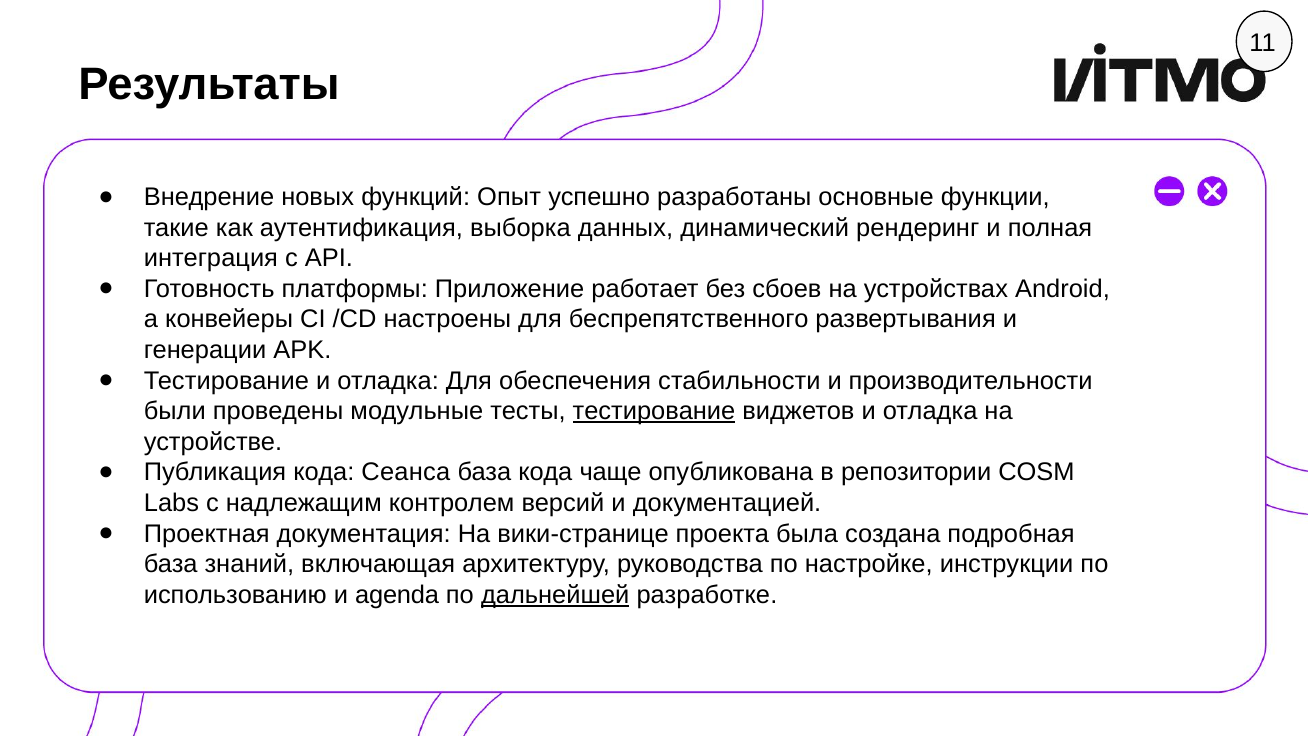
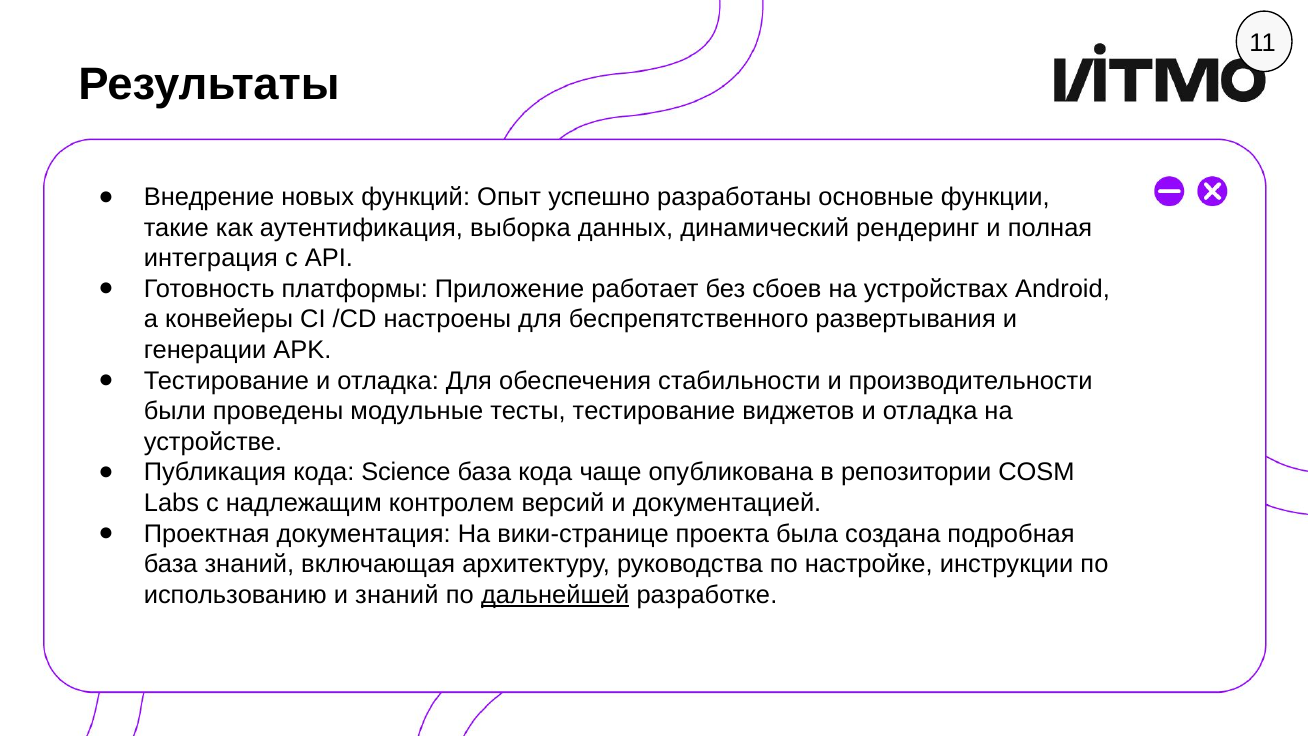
тестирование underline: present -> none (654, 411)
Сеанса: Сеанса -> Science (406, 472)
и agenda: agenda -> знаний (397, 595)
